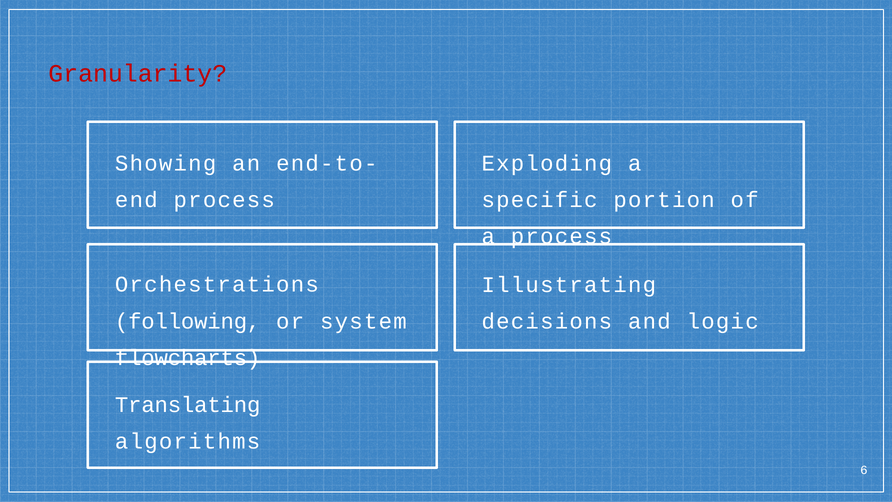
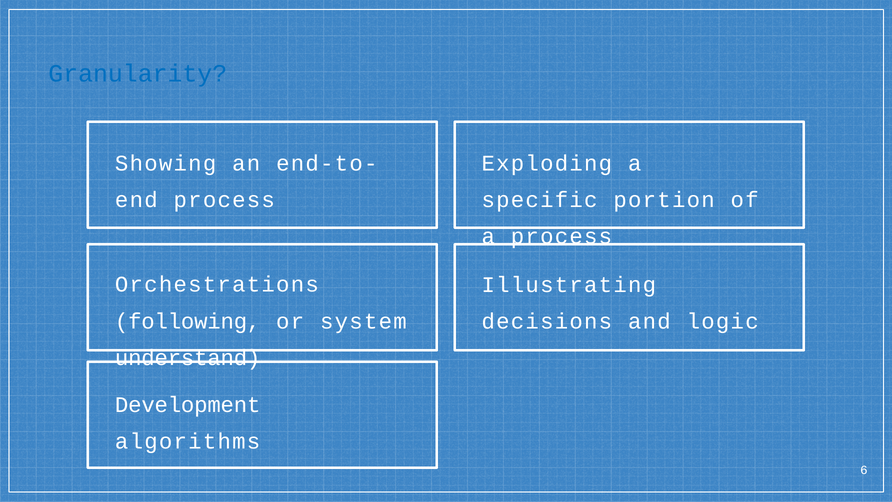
Granularity colour: red -> blue (138, 74)
flowcharts: flowcharts -> understand (188, 358)
Translating: Translating -> Development (188, 405)
